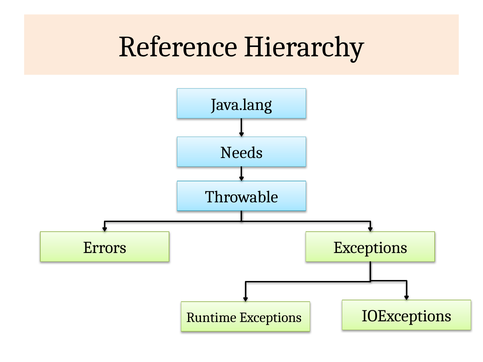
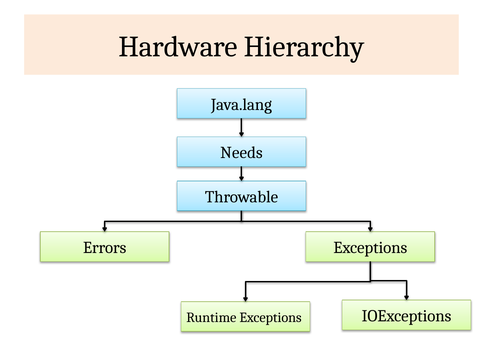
Reference: Reference -> Hardware (178, 47)
